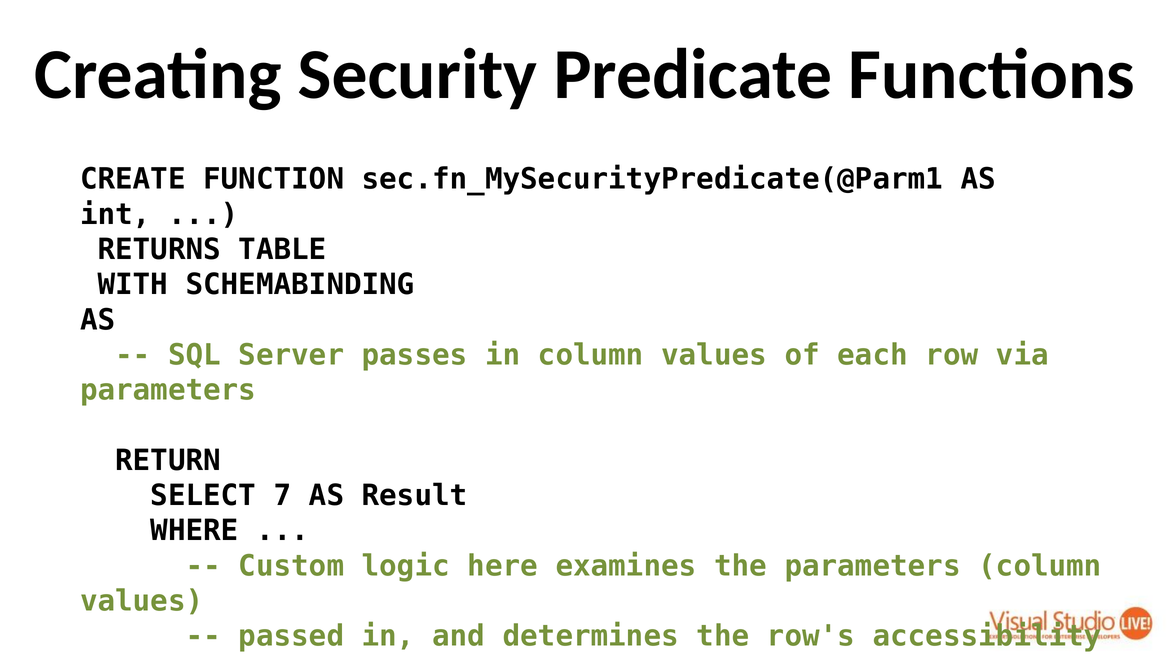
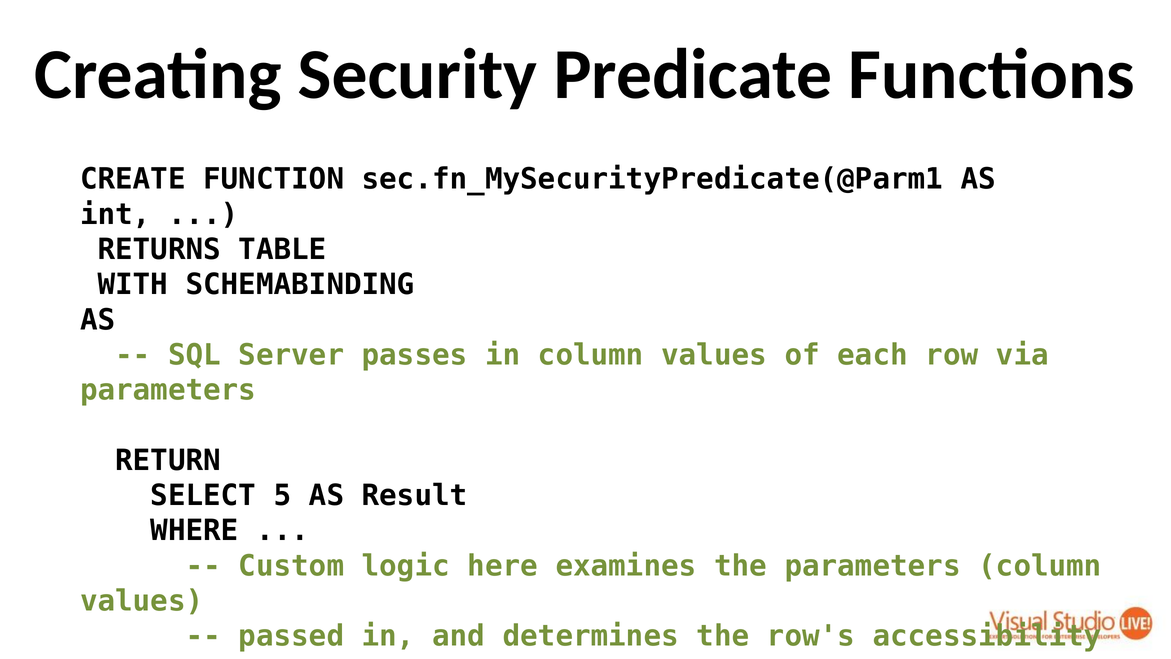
7: 7 -> 5 (283, 495)
